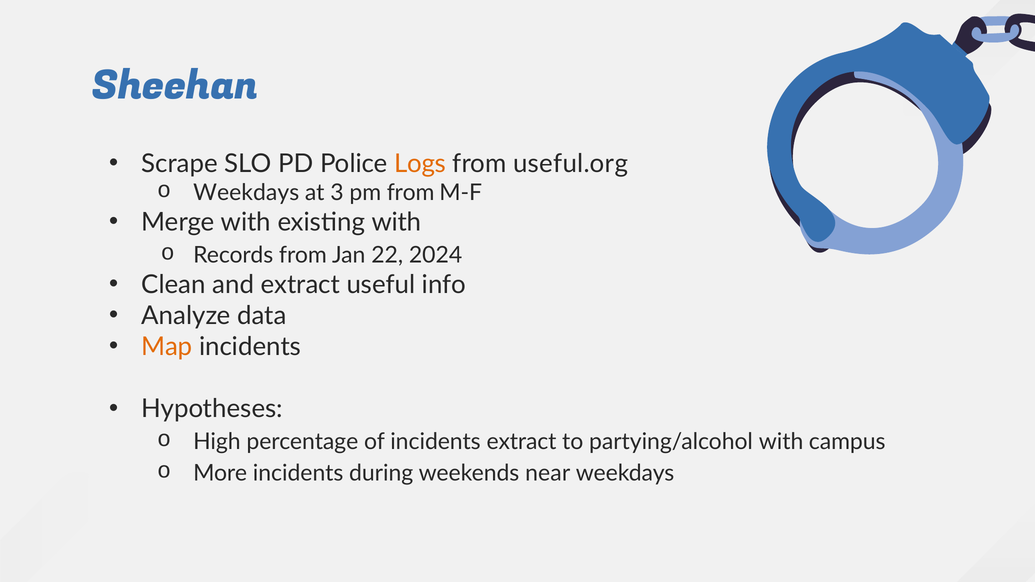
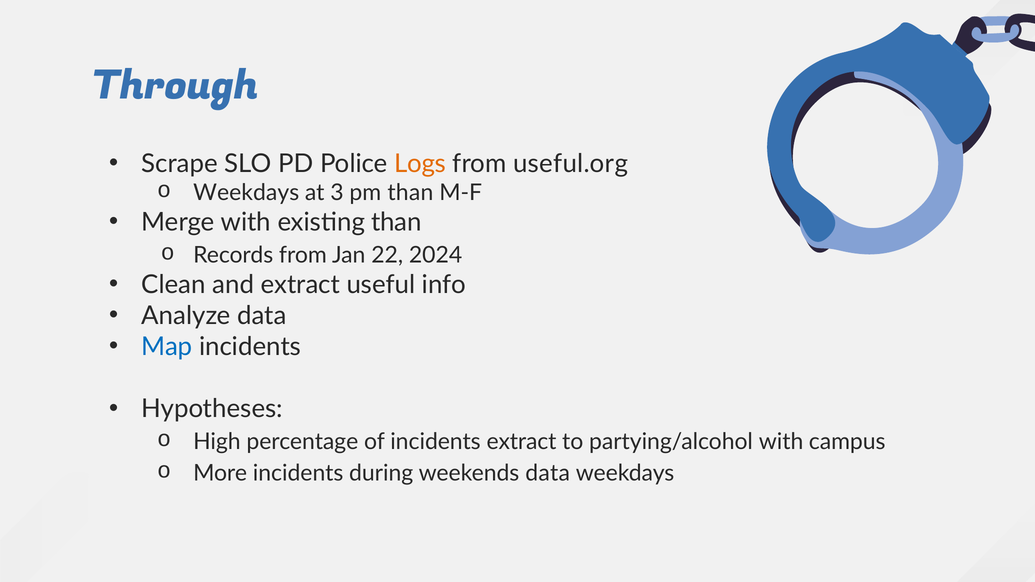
Sheehan: Sheehan -> Through (175, 86)
pm from: from -> than (410, 193)
existing with: with -> than (396, 222)
Map colour: orange -> blue (167, 347)
weekends near: near -> data (548, 473)
